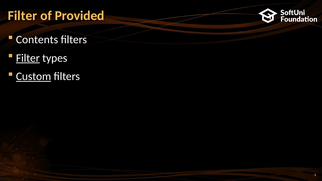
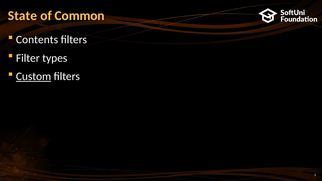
Filter: Filter -> State (23, 16)
Provided: Provided -> Common (80, 16)
Filter underline: present -> none (28, 58)
